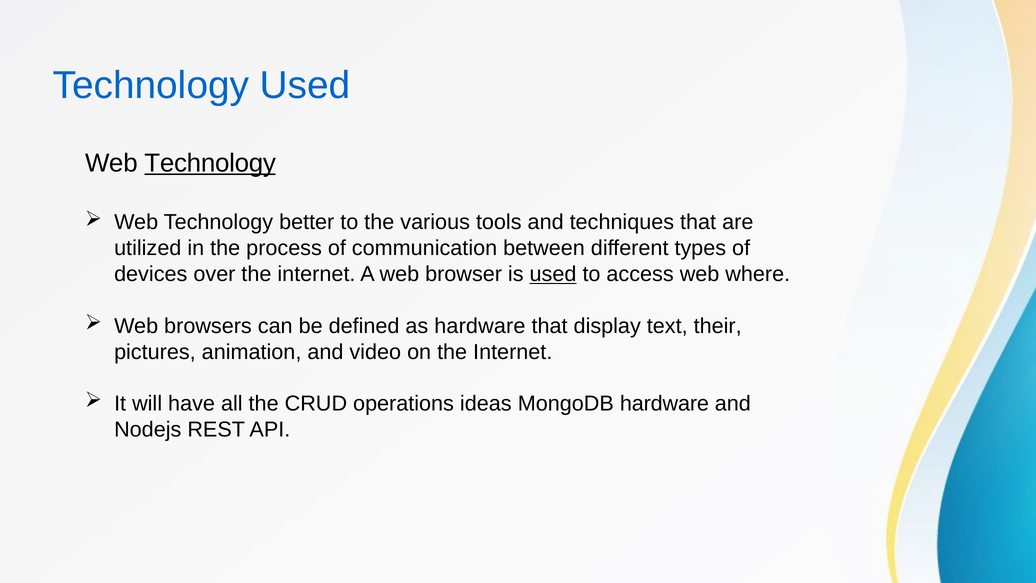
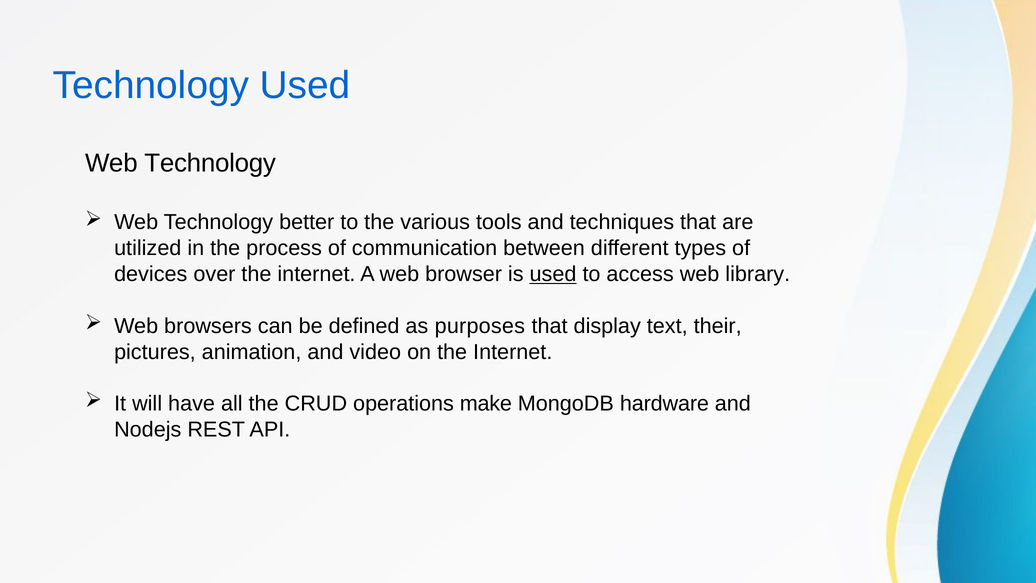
Technology underline: present -> none (210, 163)
where: where -> library (758, 274)
as hardware: hardware -> purposes (480, 326)
ideas: ideas -> make (486, 404)
